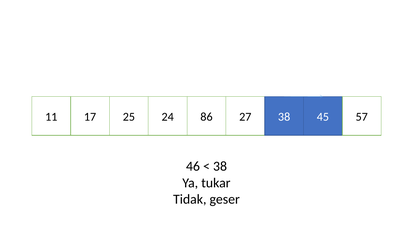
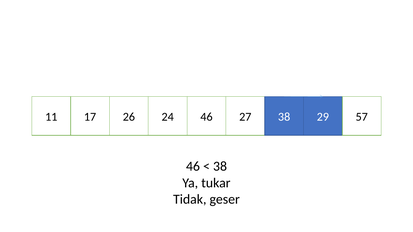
25: 25 -> 26 (129, 117)
24 86: 86 -> 46 (207, 117)
45: 45 -> 29 (323, 117)
